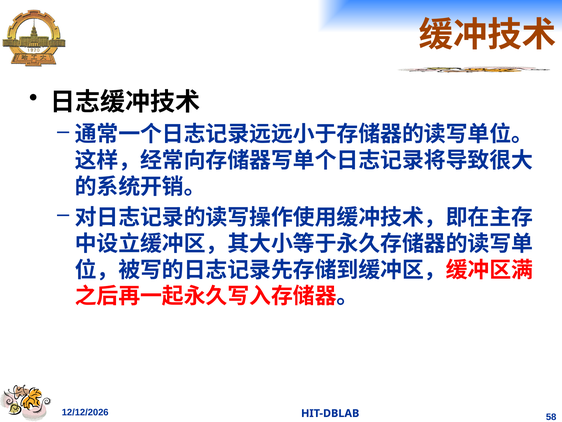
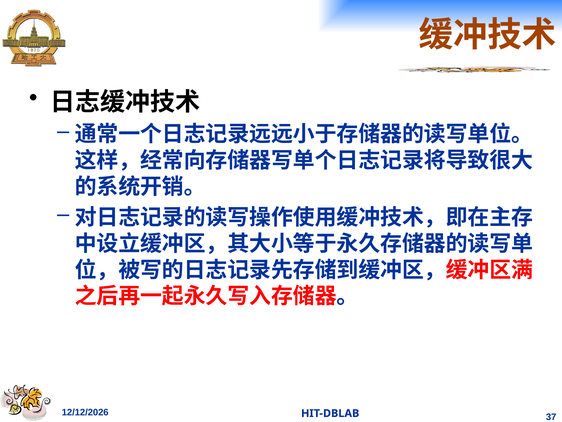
58: 58 -> 37 (551, 417)
